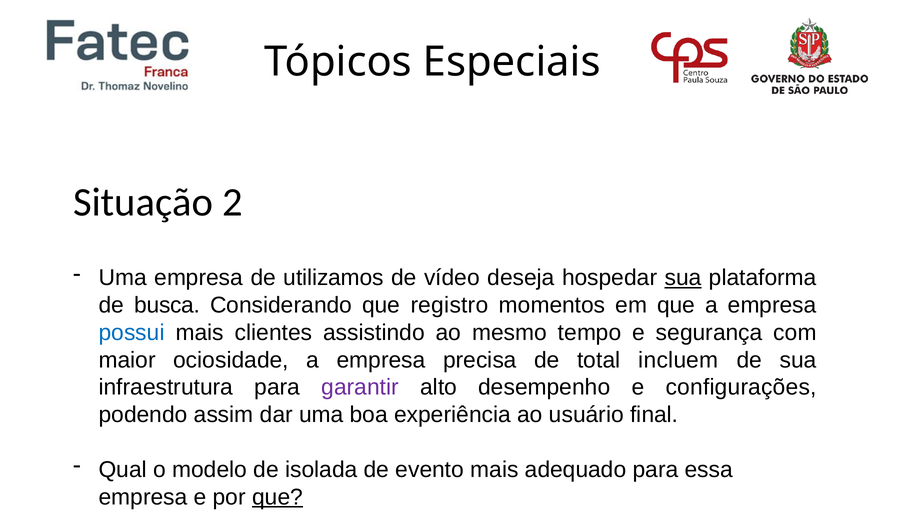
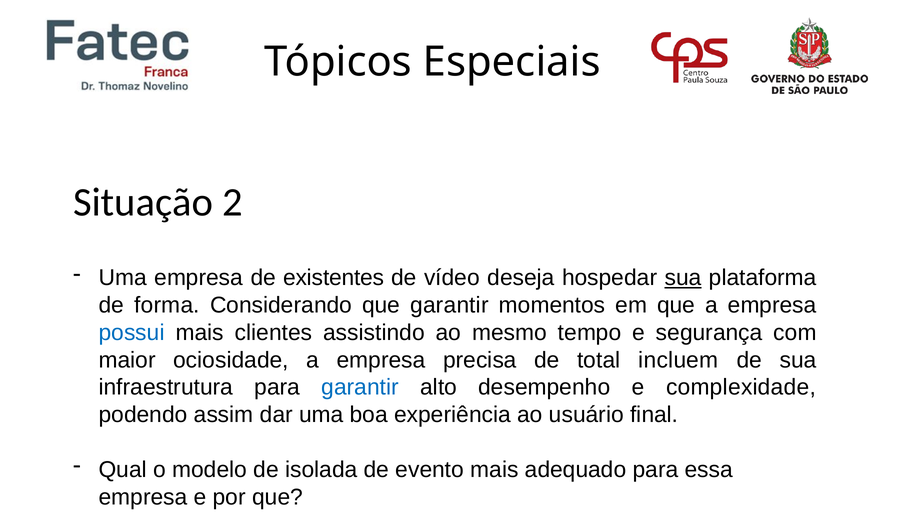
utilizamos: utilizamos -> existentes (334, 278)
busca: busca -> forma (167, 305)
que registro: registro -> garantir (449, 305)
garantir colour: purple -> blue (360, 387)
configurações: configurações -> complexidade (741, 387)
que underline: present -> none (278, 497)
